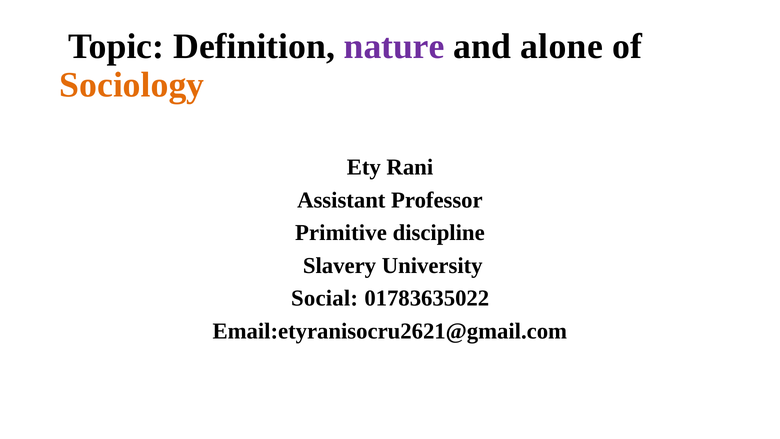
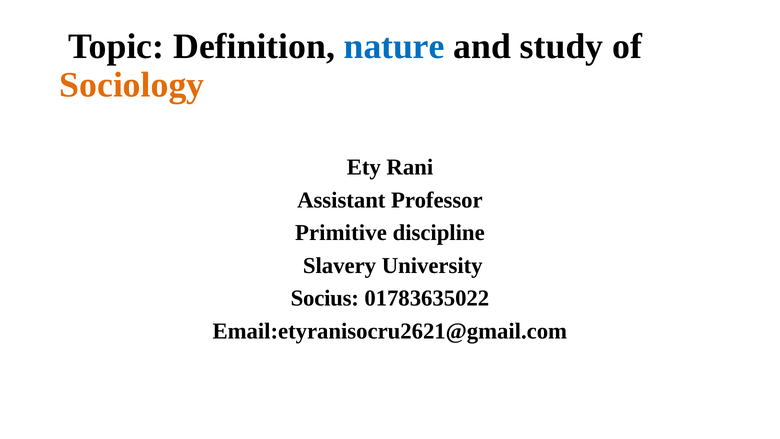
nature colour: purple -> blue (394, 46)
alone: alone -> study (562, 46)
Social: Social -> Socius (325, 298)
